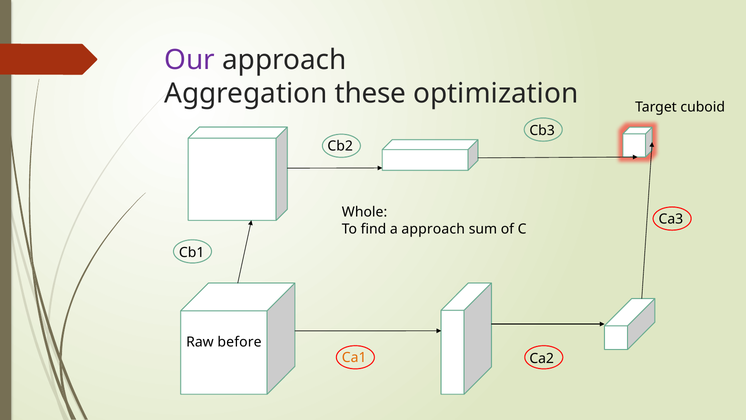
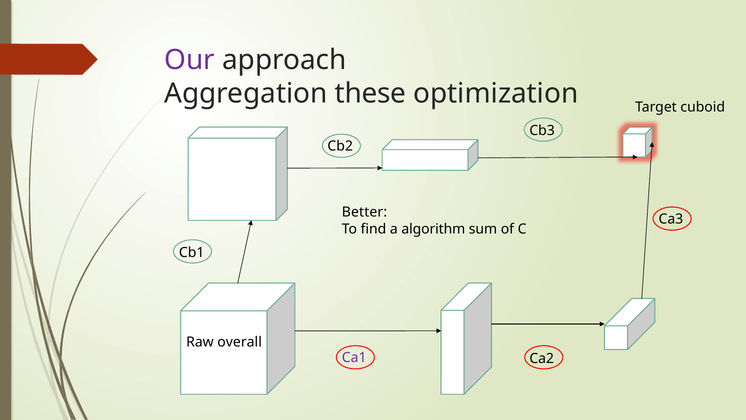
Whole: Whole -> Better (364, 212)
a approach: approach -> algorithm (433, 229)
before: before -> overall (240, 342)
Ca1 colour: orange -> purple (354, 357)
